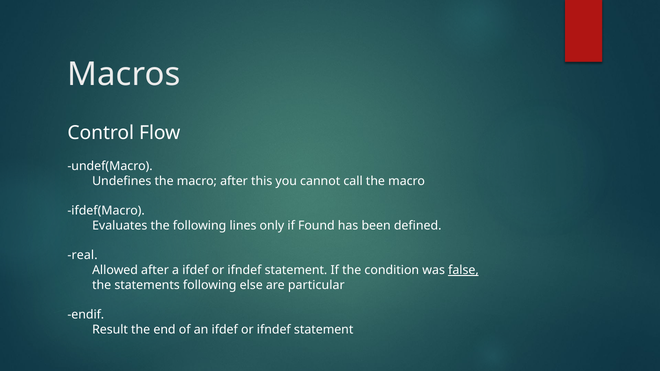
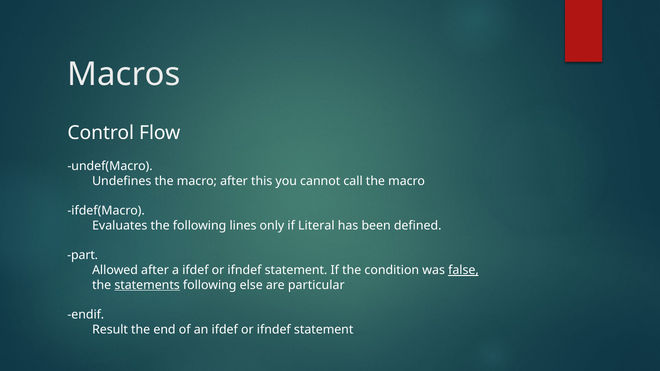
Found: Found -> Literal (316, 226)
real: real -> part (83, 255)
statements underline: none -> present (147, 285)
